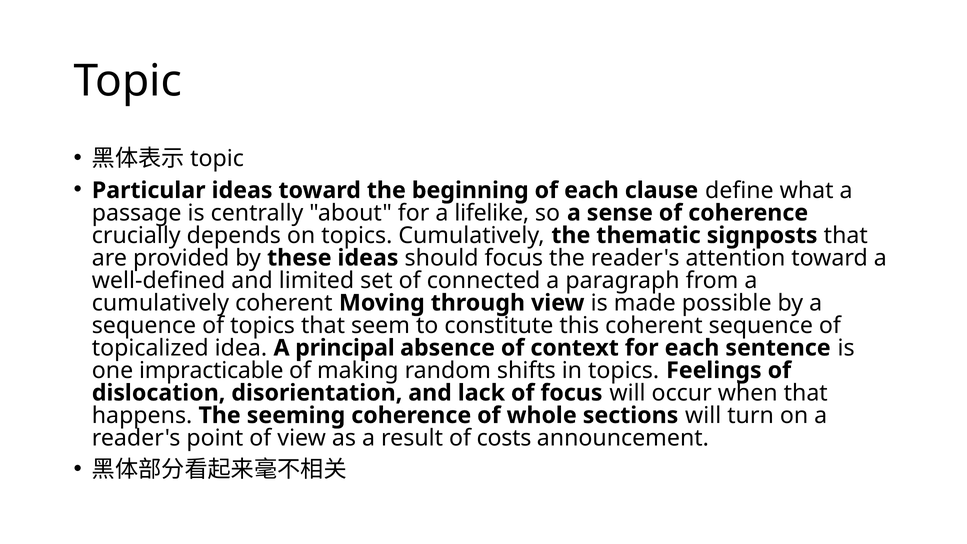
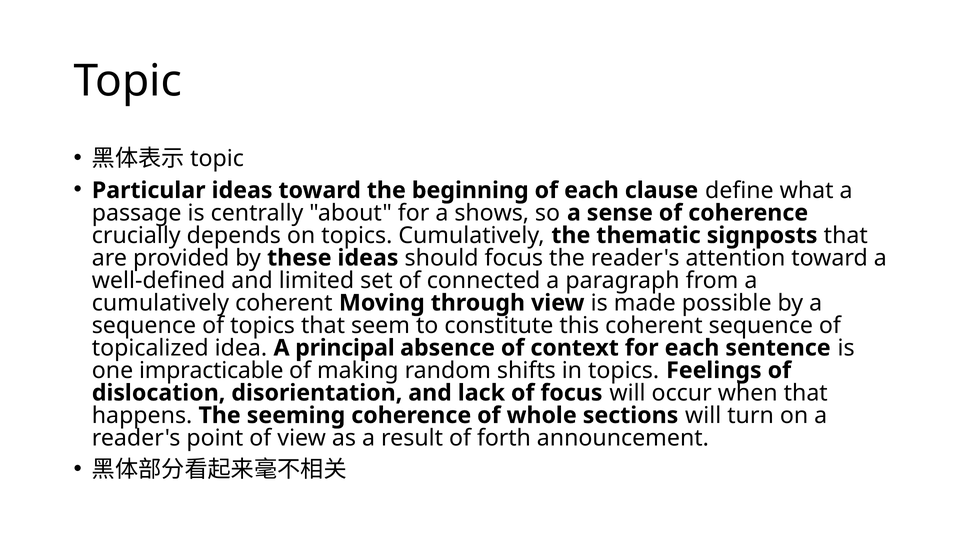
lifelike: lifelike -> shows (492, 213)
costs: costs -> forth (504, 438)
